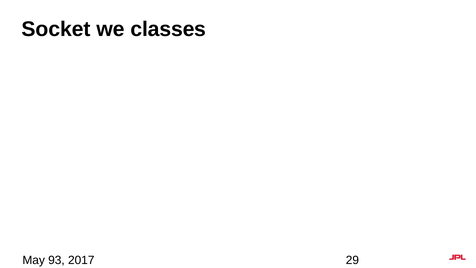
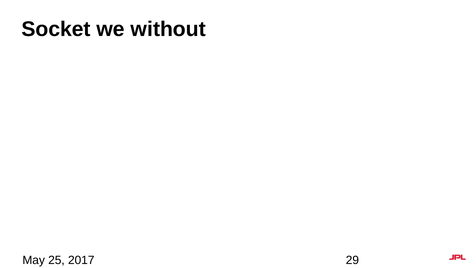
classes: classes -> without (168, 29)
93: 93 -> 25 (56, 260)
